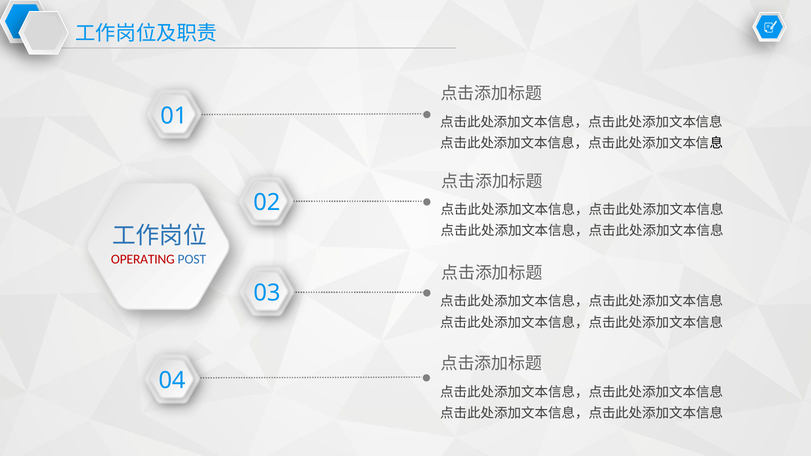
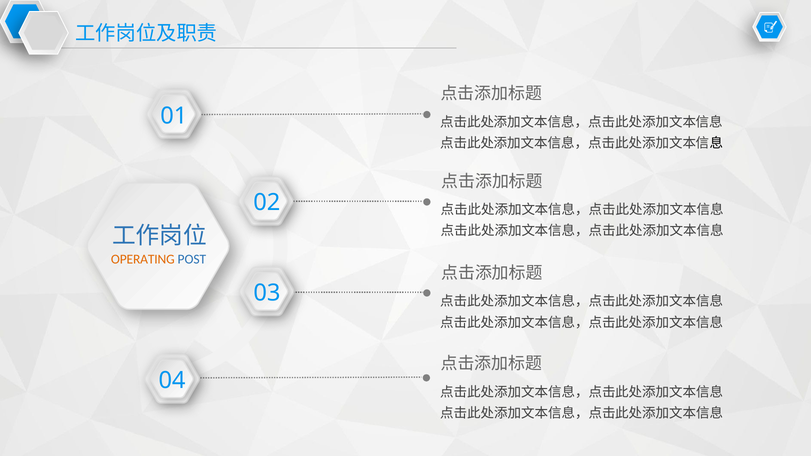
OPERATING colour: red -> orange (143, 260)
